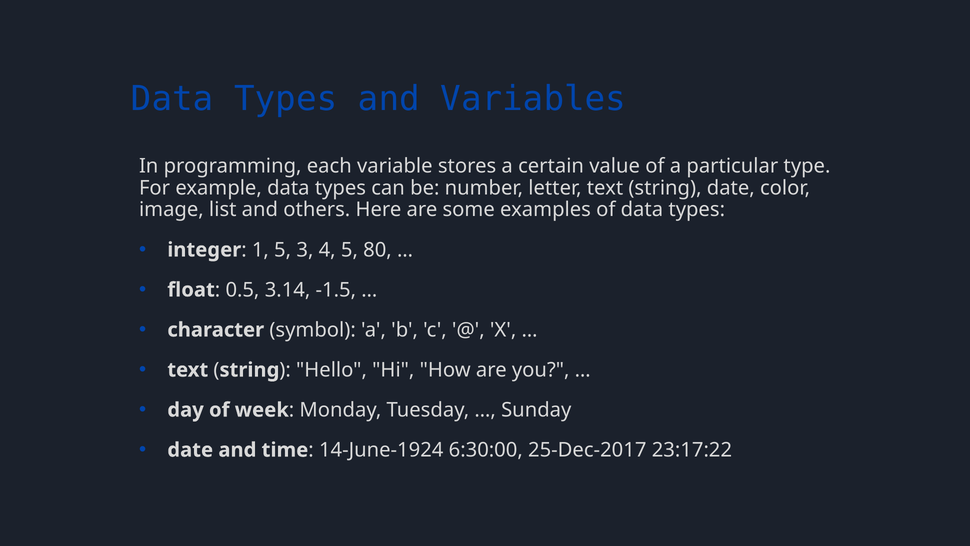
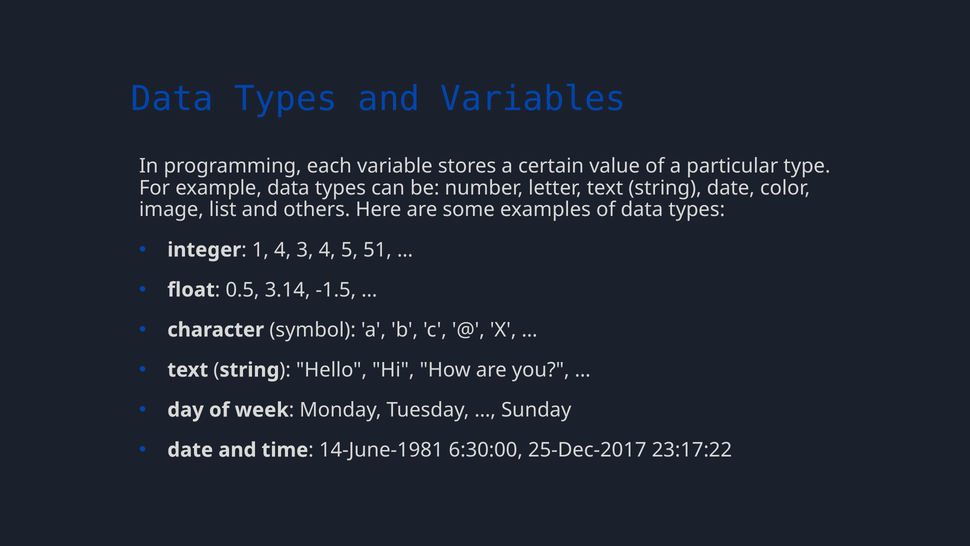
1 5: 5 -> 4 (283, 250)
80: 80 -> 51 (377, 250)
14-June-1924: 14-June-1924 -> 14-June-1981 (381, 450)
